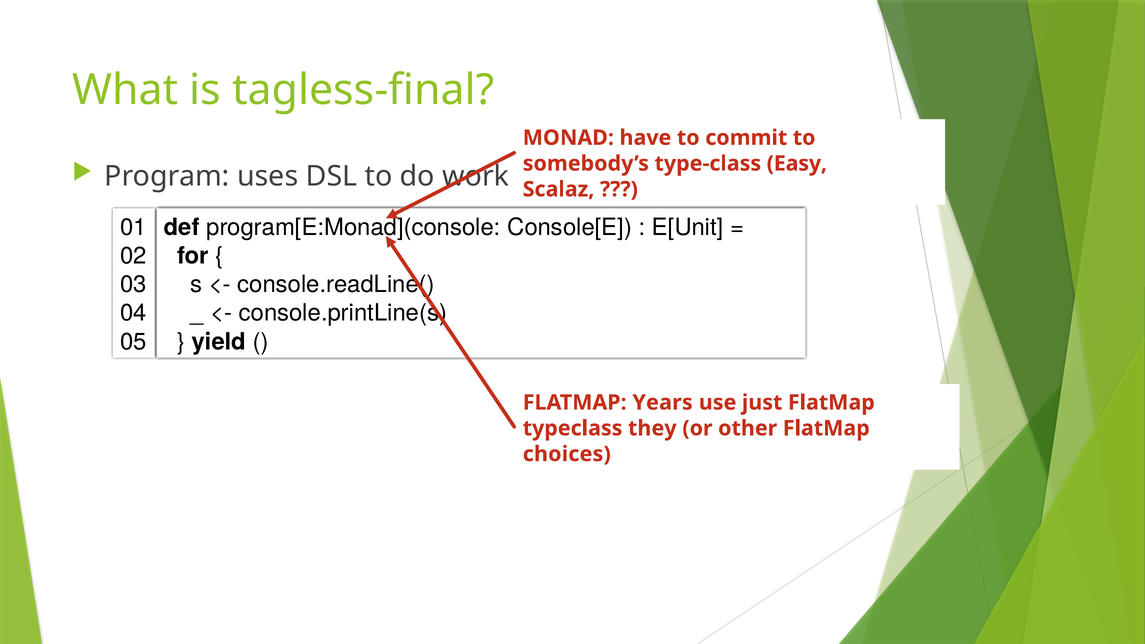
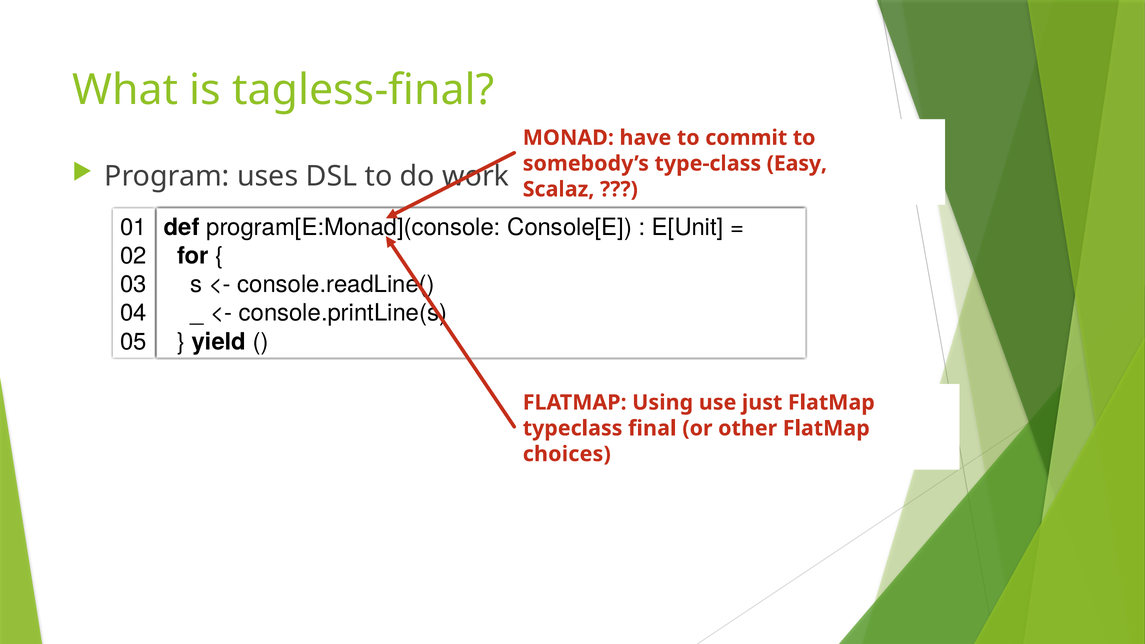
Years: Years -> Using (663, 403)
they: they -> final (652, 428)
